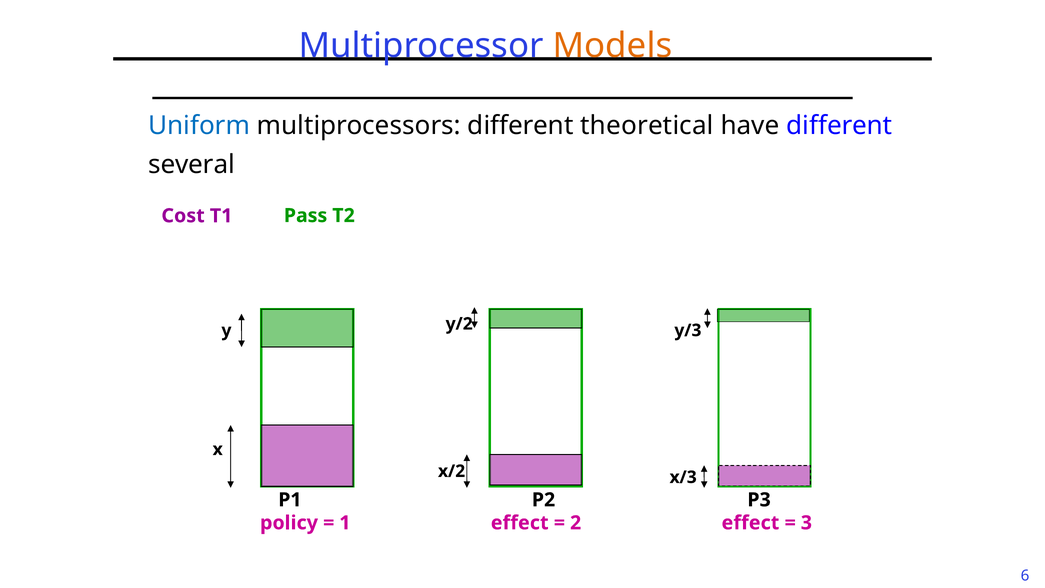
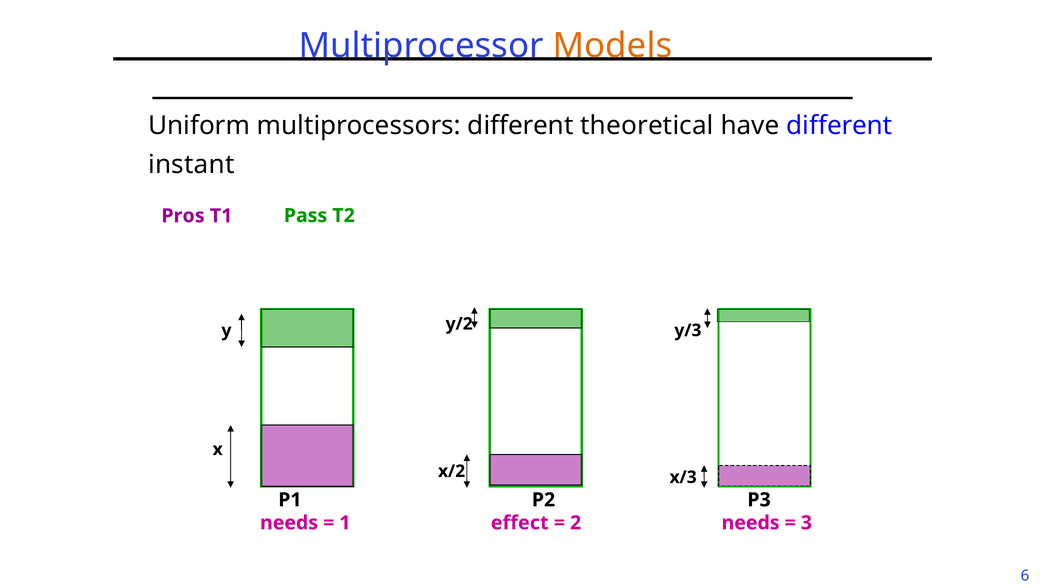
Uniform colour: blue -> black (199, 125)
several: several -> instant (191, 165)
Cost: Cost -> Pros (183, 216)
policy: policy -> needs (289, 523)
2 effect: effect -> needs (751, 523)
